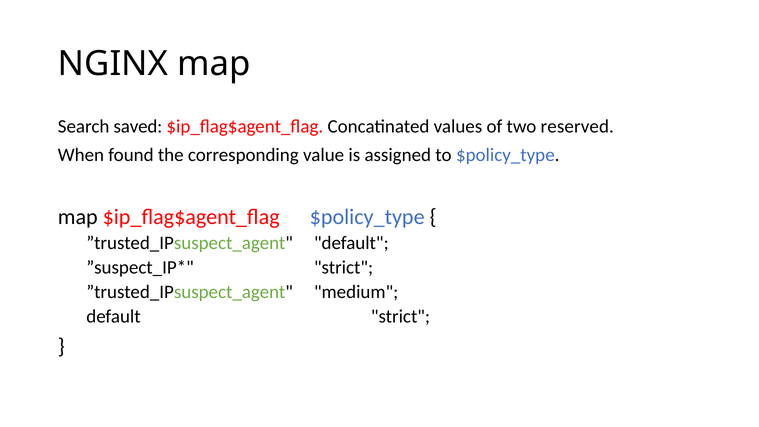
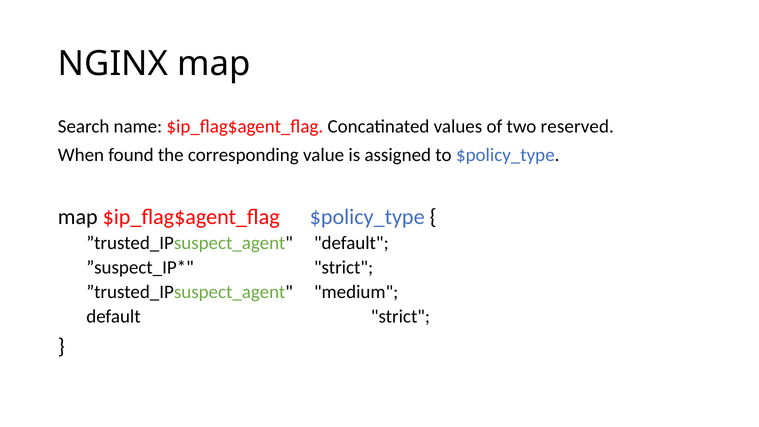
saved: saved -> name (138, 127)
